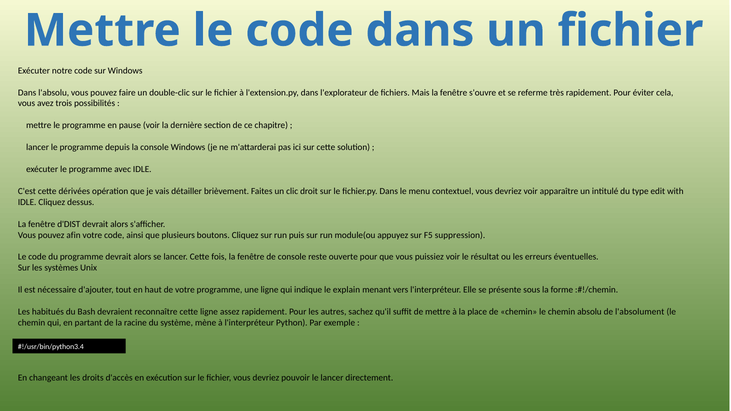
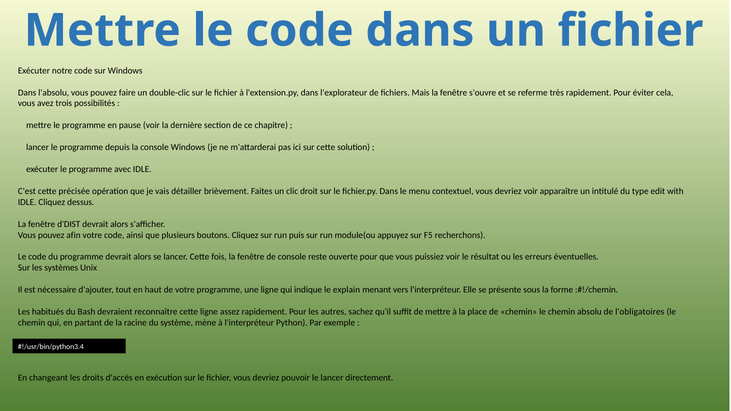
dérivées: dérivées -> précisée (74, 191)
suppression: suppression -> recherchons (460, 235)
l'absolument: l'absolument -> l'obligatoires (640, 312)
